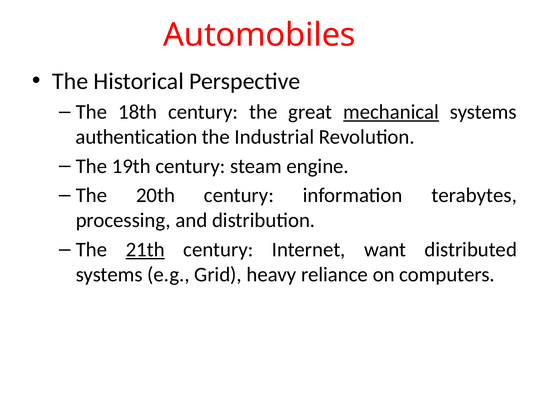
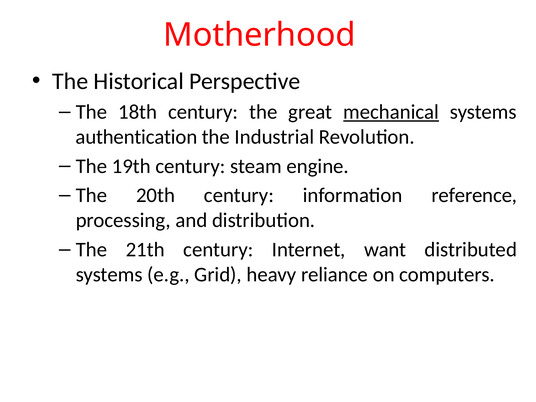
Automobiles: Automobiles -> Motherhood (259, 35)
terabytes: terabytes -> reference (474, 195)
21th underline: present -> none (145, 250)
